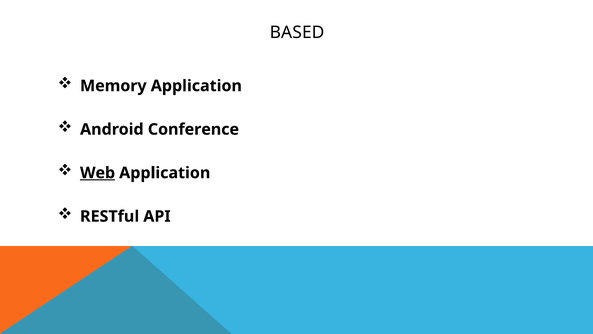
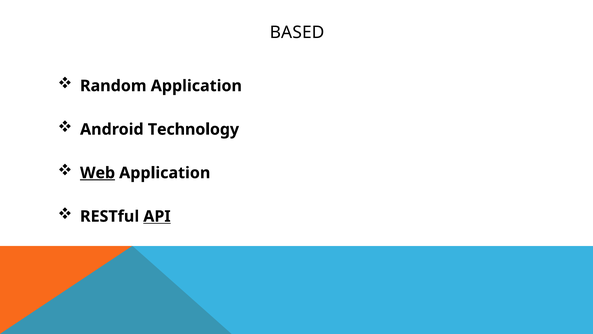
Memory: Memory -> Random (113, 86)
Conference: Conference -> Technology (193, 129)
API underline: none -> present (157, 216)
